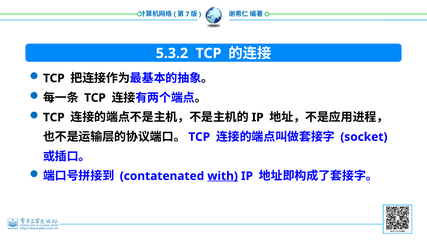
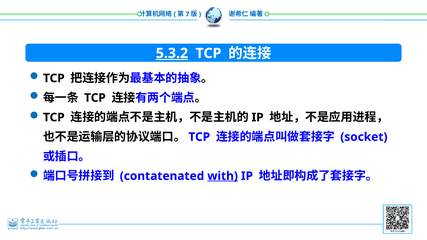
5.3.2 underline: none -> present (172, 53)
